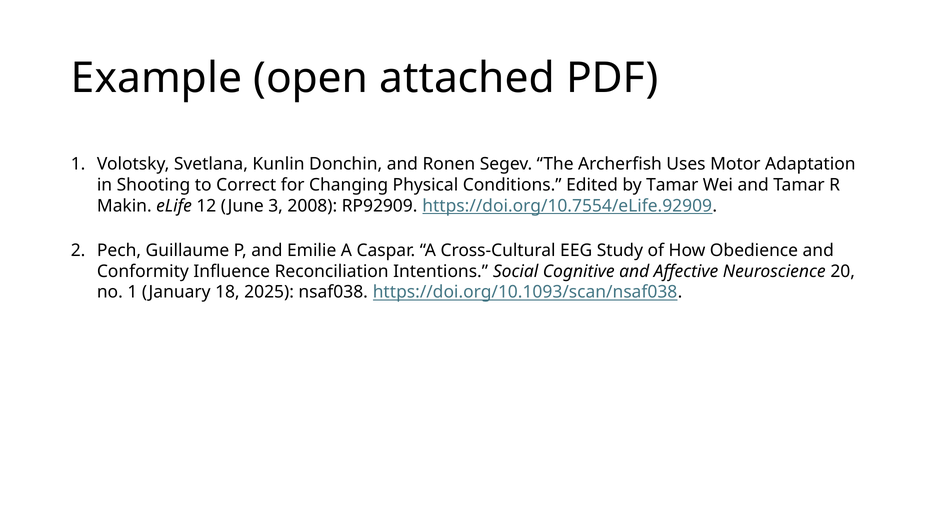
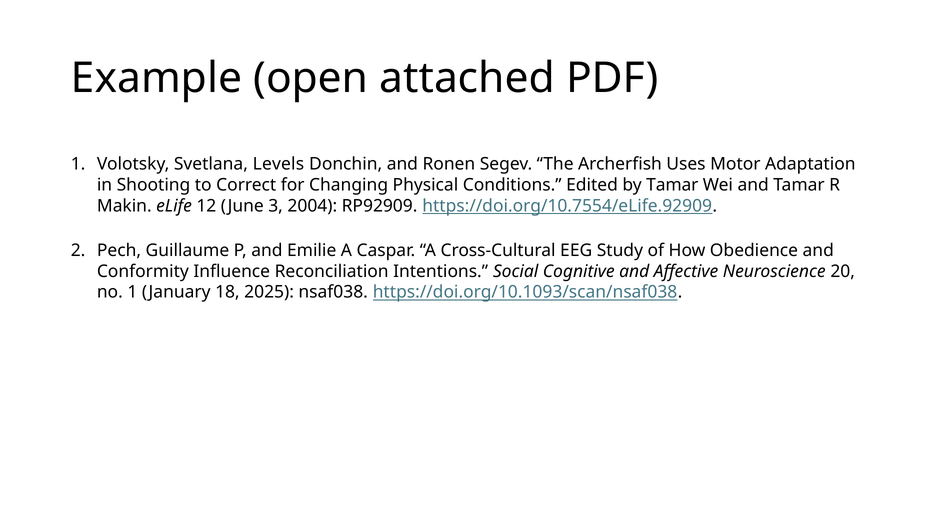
Kunlin: Kunlin -> Levels (278, 164)
2008: 2008 -> 2004 (312, 206)
